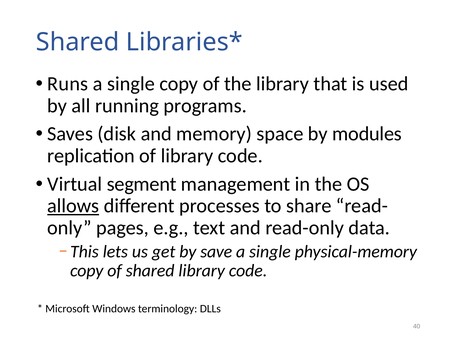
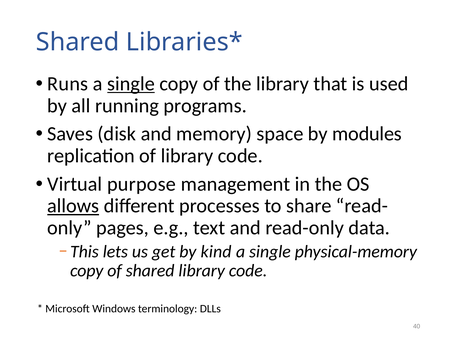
single underline: none -> present (131, 84)
segment: segment -> purpose (142, 184)
save: save -> kind (216, 252)
